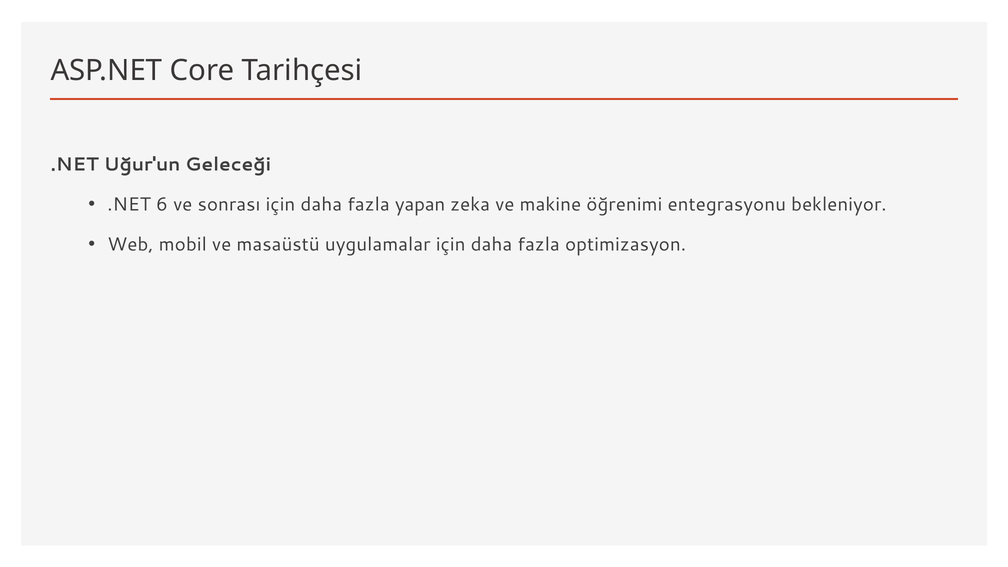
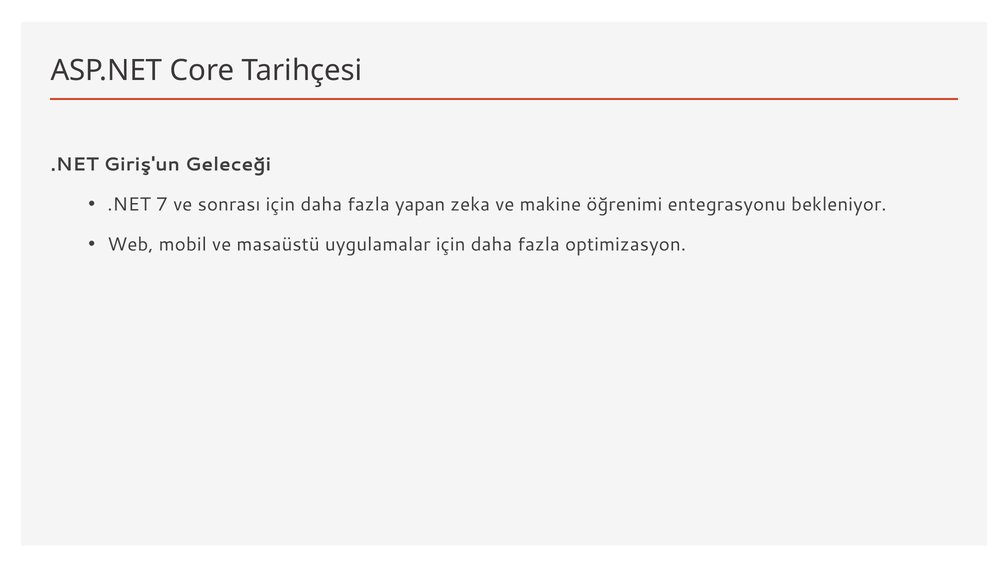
Uğur'un: Uğur'un -> Giriş'un (142, 165)
6: 6 -> 7 (162, 204)
